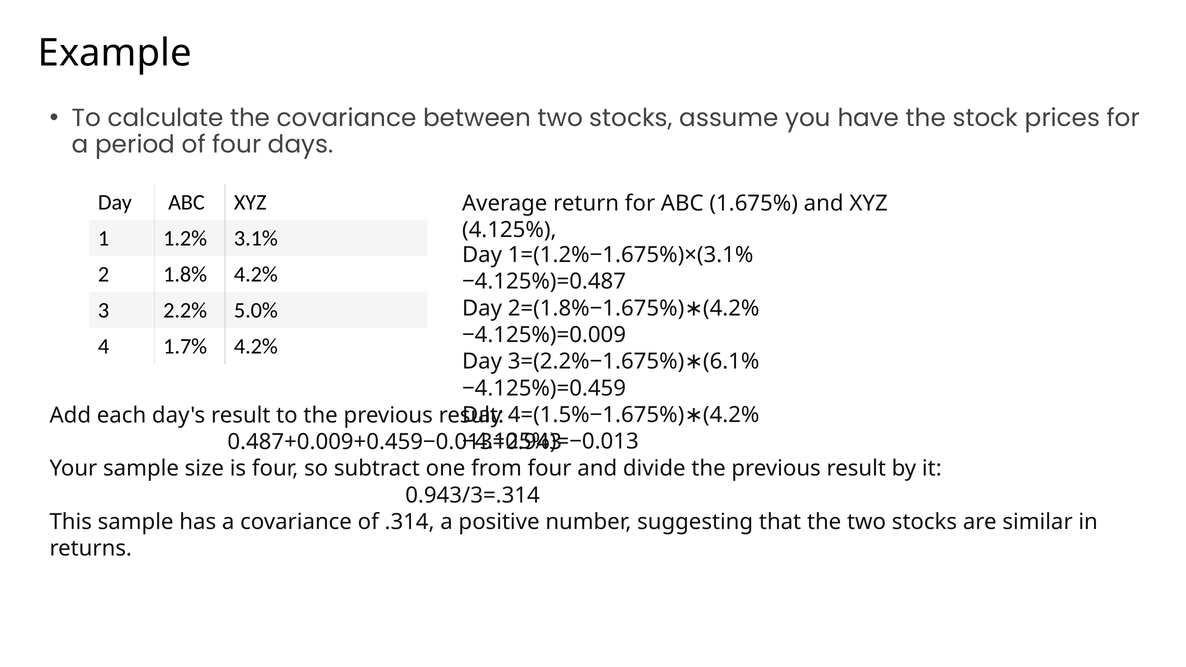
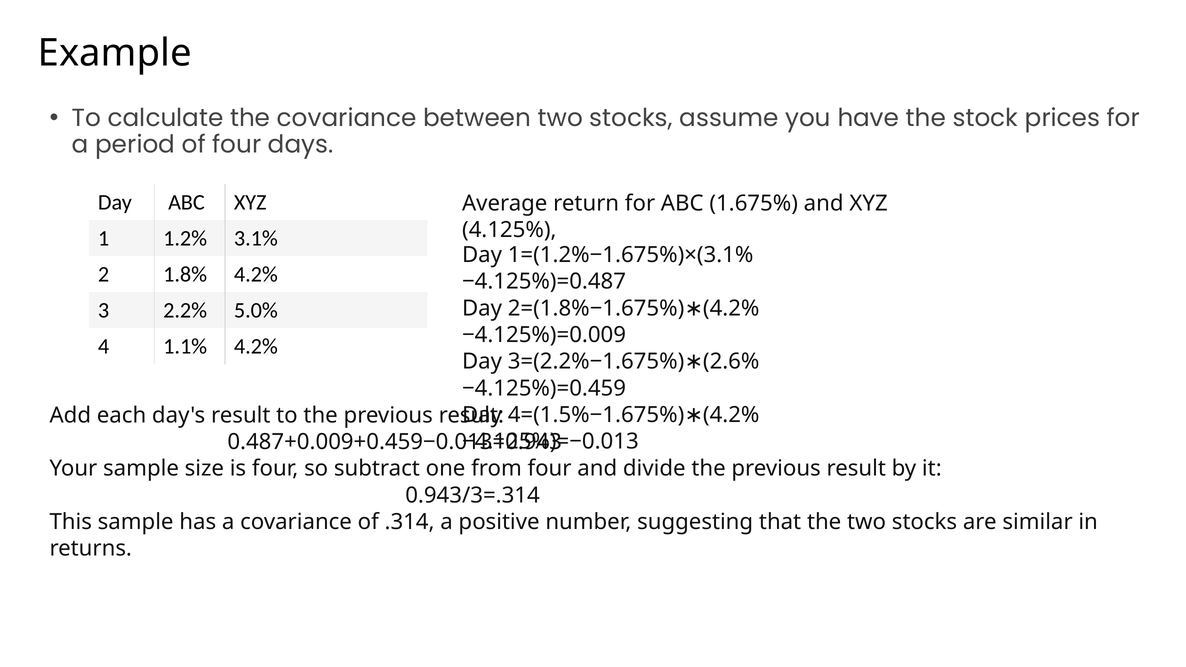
1.7%: 1.7% -> 1.1% (185, 347)
6.1%: 6.1% -> 2.6% (731, 362)
